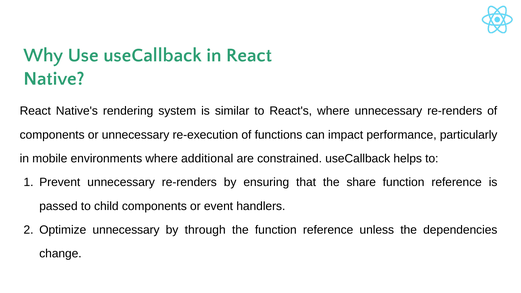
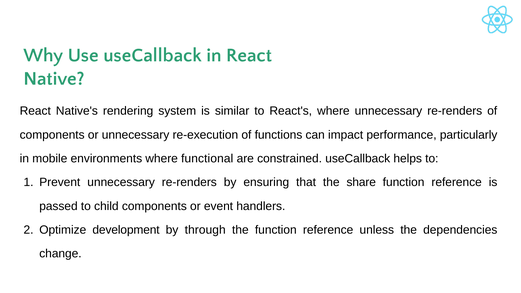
additional: additional -> functional (207, 159)
Optimize unnecessary: unnecessary -> development (126, 230)
